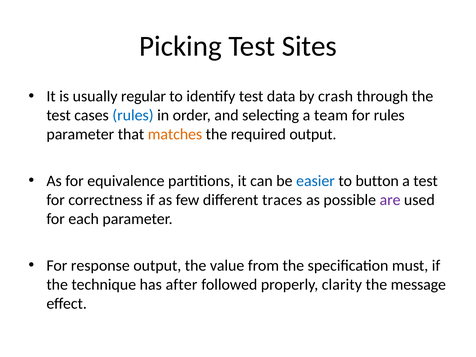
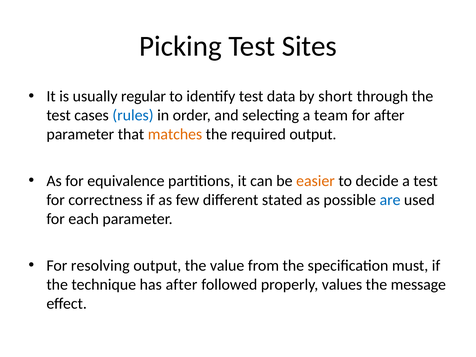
crash: crash -> short (336, 96)
for rules: rules -> after (389, 115)
easier colour: blue -> orange (315, 181)
button: button -> decide (377, 181)
traces: traces -> stated (282, 200)
are colour: purple -> blue (390, 200)
response: response -> resolving (100, 266)
clarity: clarity -> values (342, 285)
